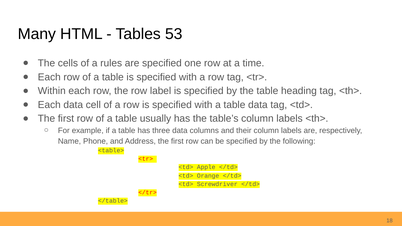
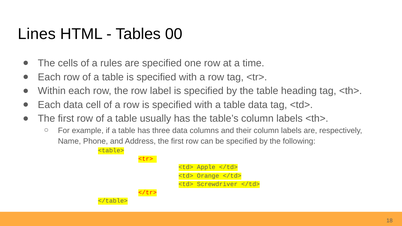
Many: Many -> Lines (37, 34)
53: 53 -> 00 (174, 34)
